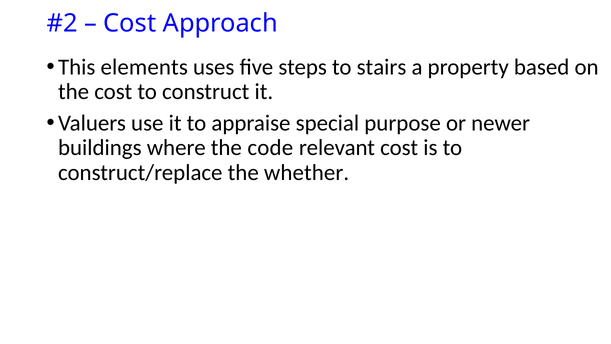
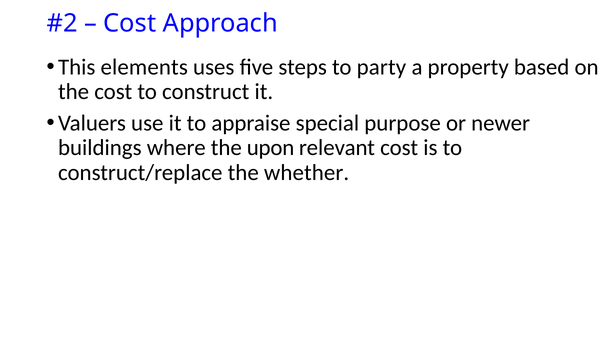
stairs: stairs -> party (381, 67)
code: code -> upon (271, 148)
